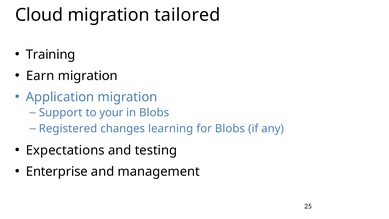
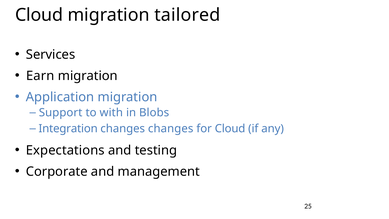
Training: Training -> Services (51, 54)
your: your -> with (111, 113)
Registered: Registered -> Integration (68, 129)
changes learning: learning -> changes (171, 129)
for Blobs: Blobs -> Cloud (230, 129)
Enterprise: Enterprise -> Corporate (57, 172)
